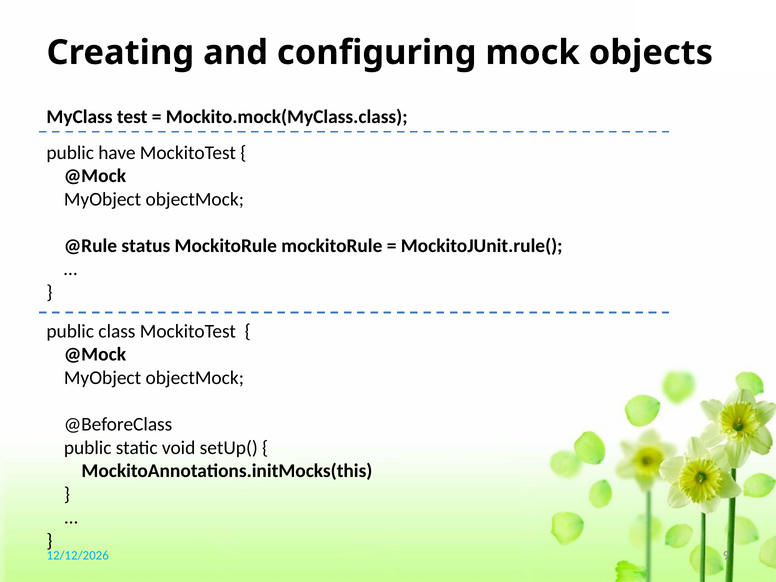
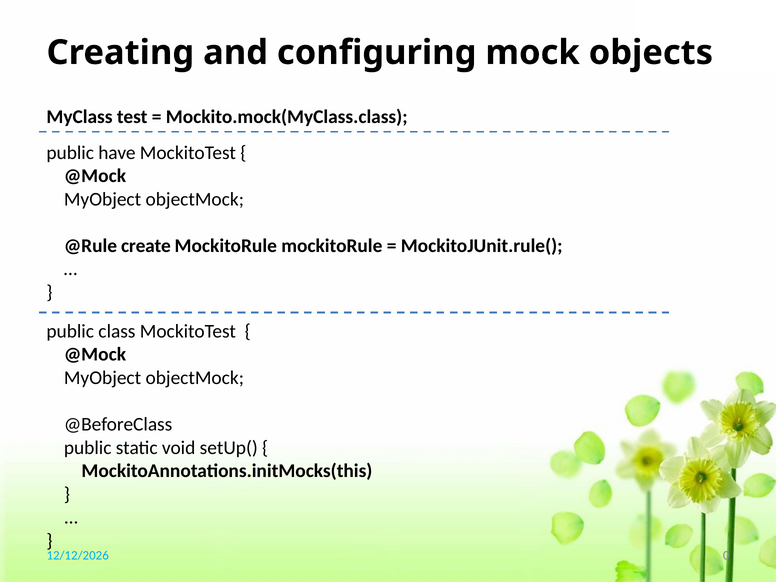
status: status -> create (146, 246)
9: 9 -> 0 (726, 556)
